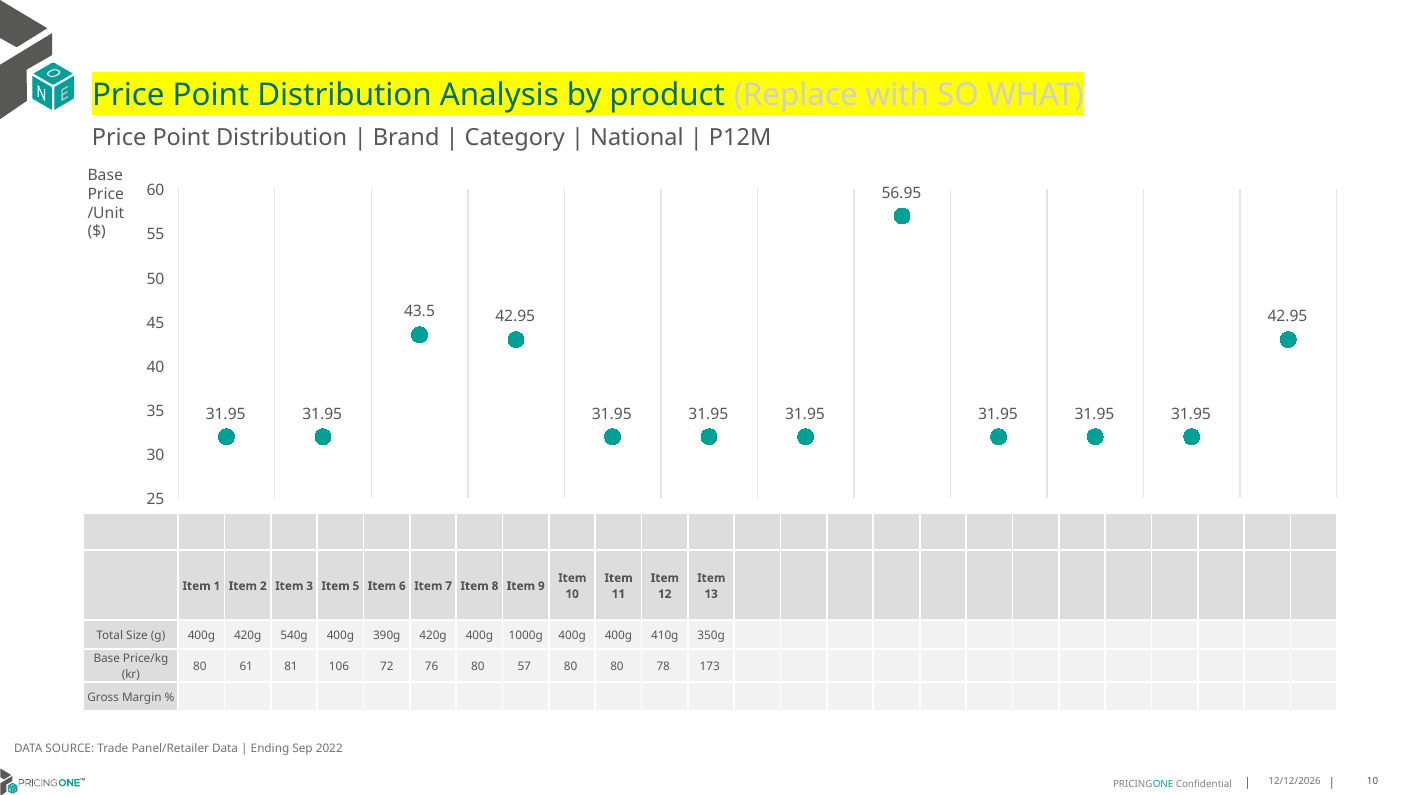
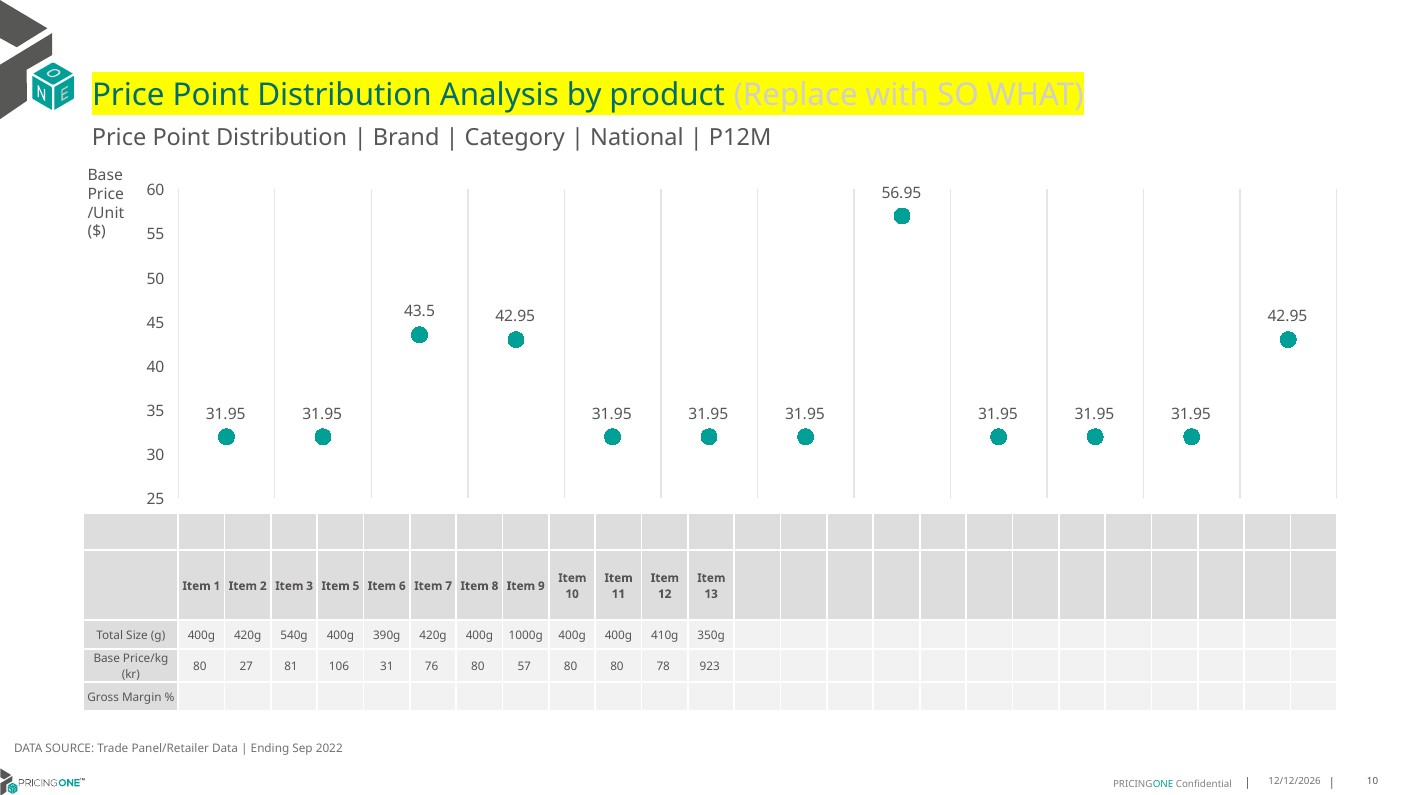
61: 61 -> 27 (246, 666)
72: 72 -> 31 (387, 666)
173: 173 -> 923 (710, 666)
